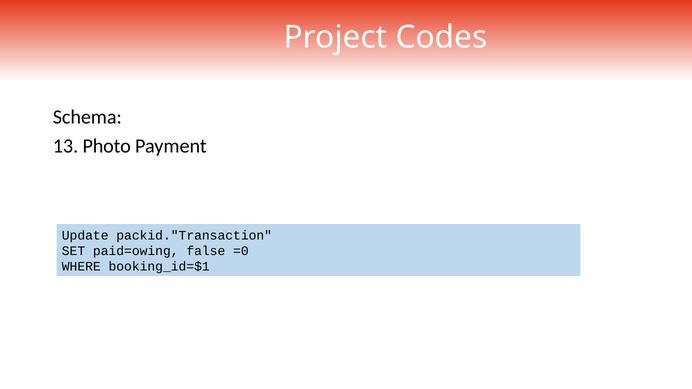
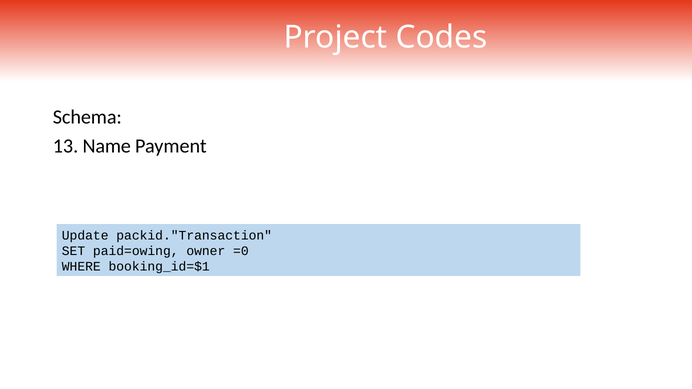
Photo: Photo -> Name (107, 146)
false: false -> owner (206, 251)
